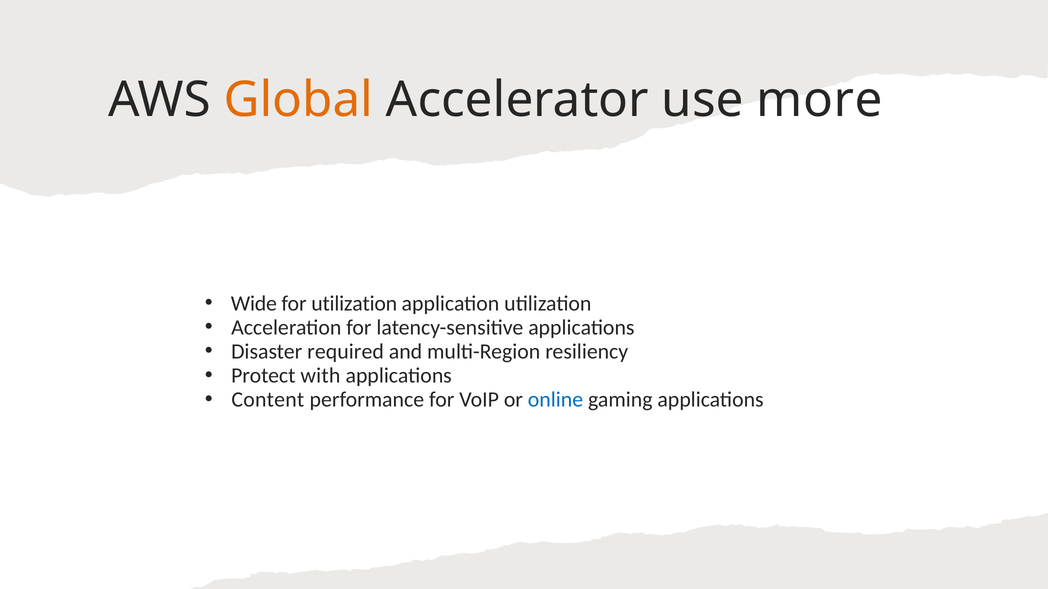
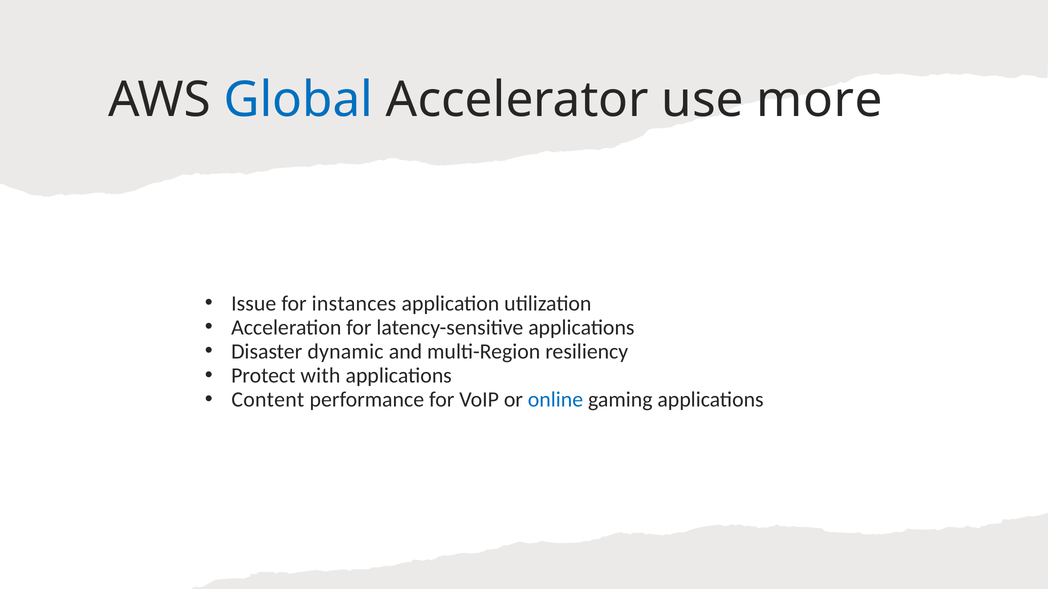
Global colour: orange -> blue (298, 100)
Wide: Wide -> Issue (254, 304)
for utilization: utilization -> instances (354, 304)
required: required -> dynamic (345, 352)
